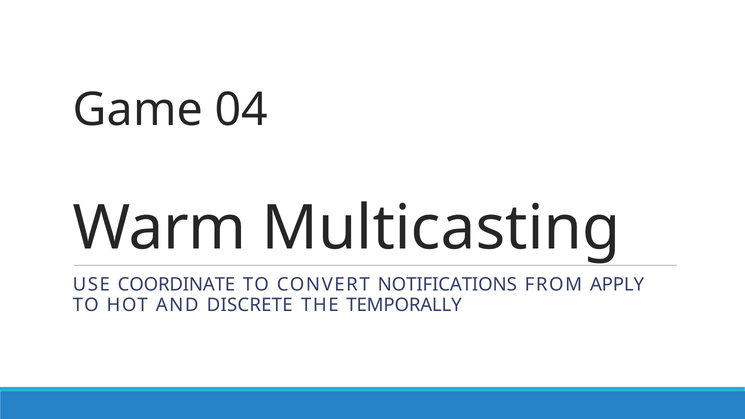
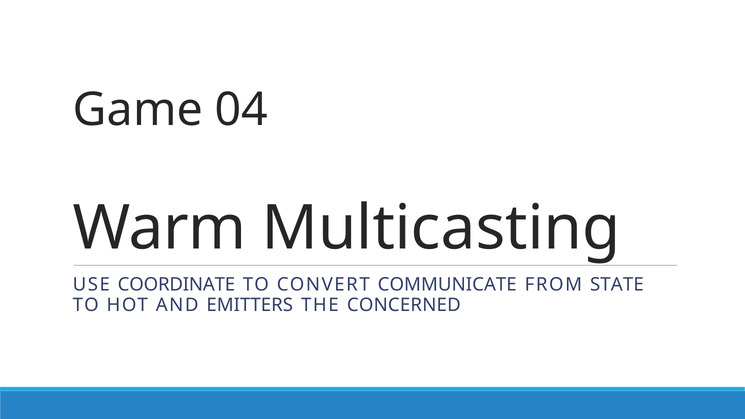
NOTIFICATIONS: NOTIFICATIONS -> COMMUNICATE (447, 285)
APPLY: APPLY -> STATE (617, 285)
DISCRETE: DISCRETE -> EMITTERS (250, 305)
TEMPORALLY: TEMPORALLY -> CONCERNED (404, 305)
